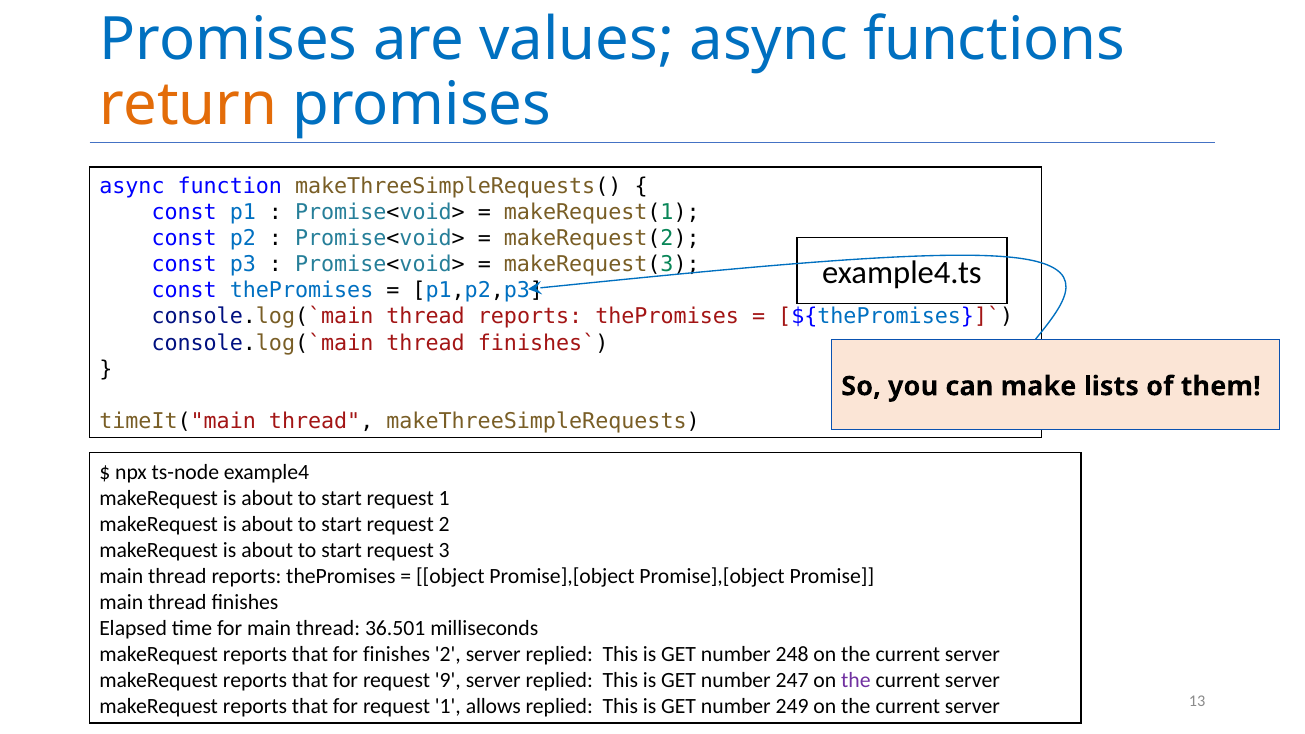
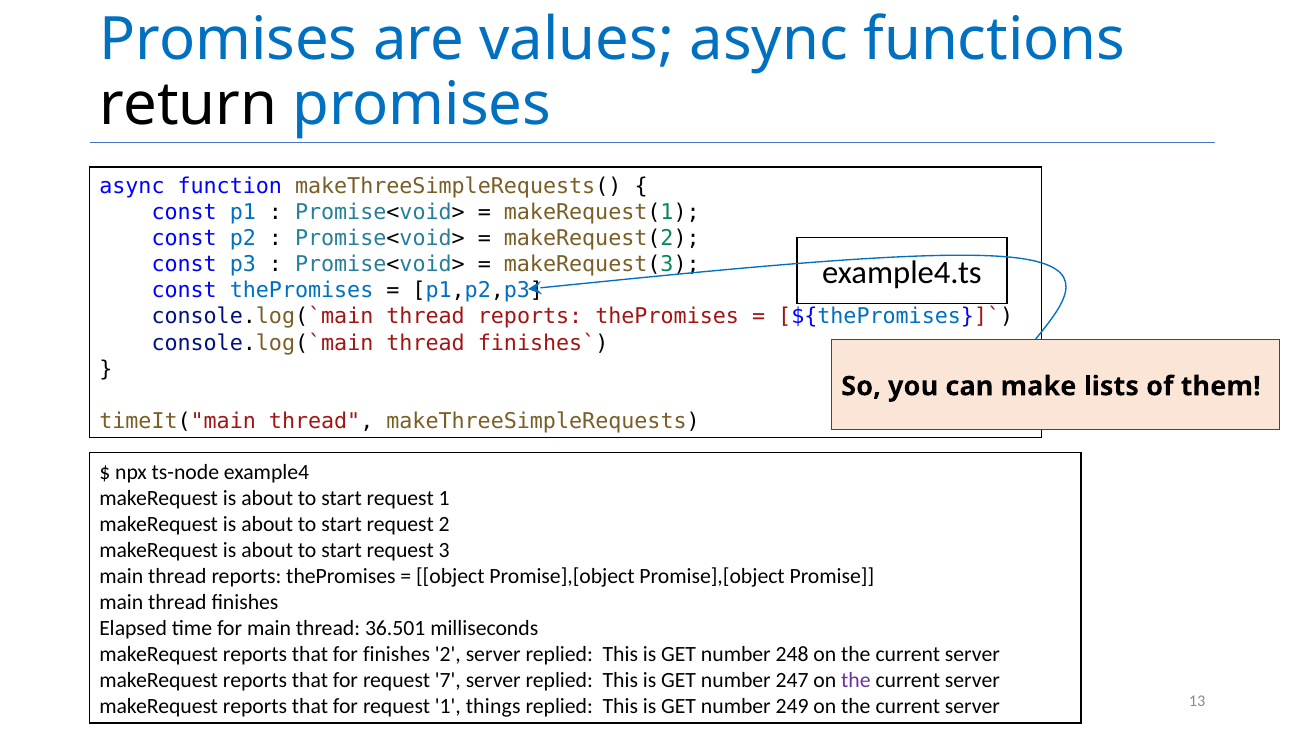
return colour: orange -> black (188, 104)
9: 9 -> 7 (448, 681)
allows: allows -> things (493, 707)
